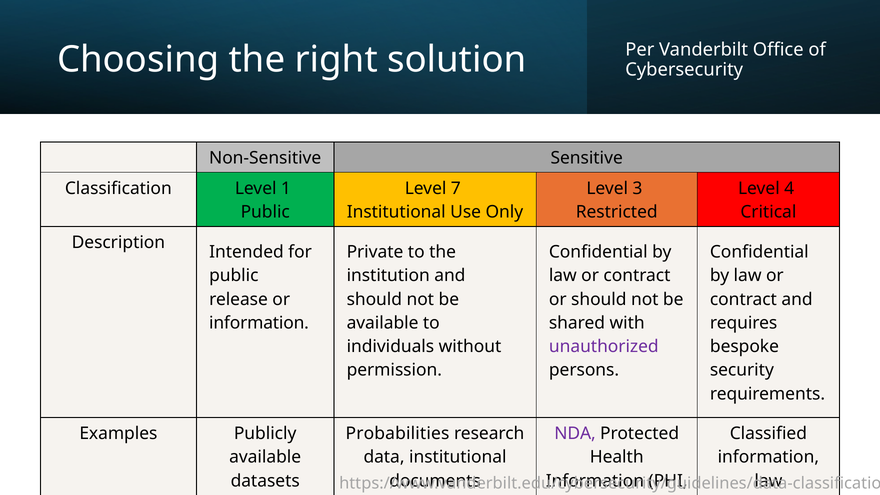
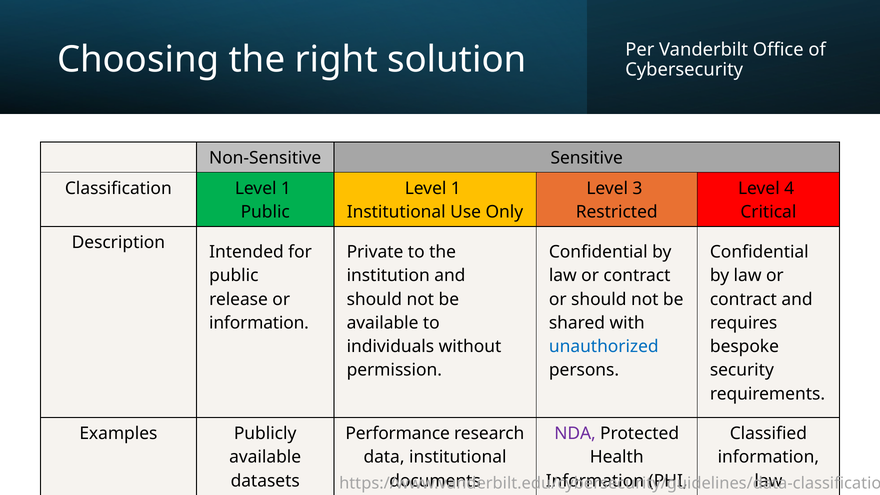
7: 7 -> 1 (456, 189)
unauthorized colour: purple -> blue (604, 347)
Probabilities: Probabilities -> Performance (398, 434)
